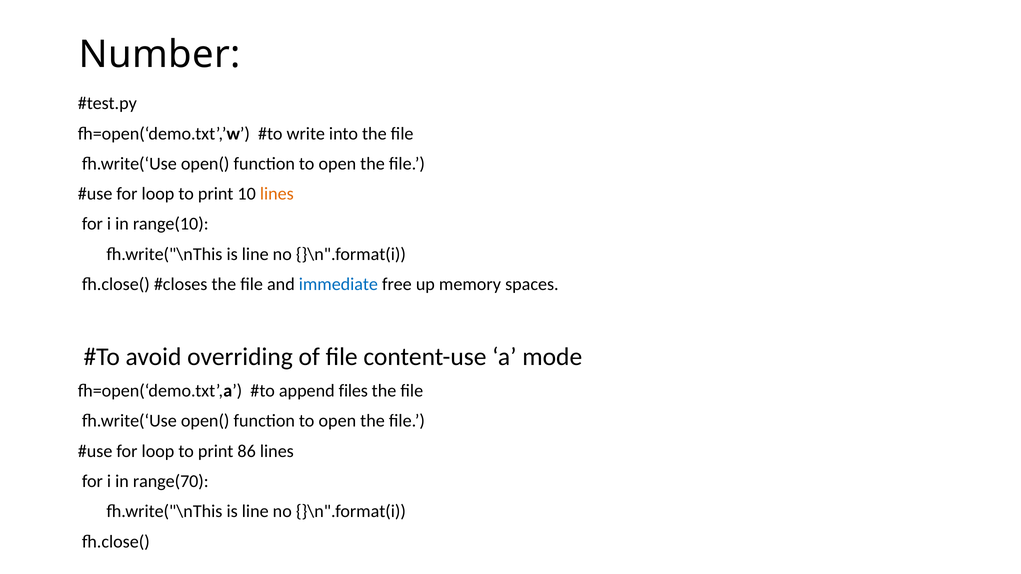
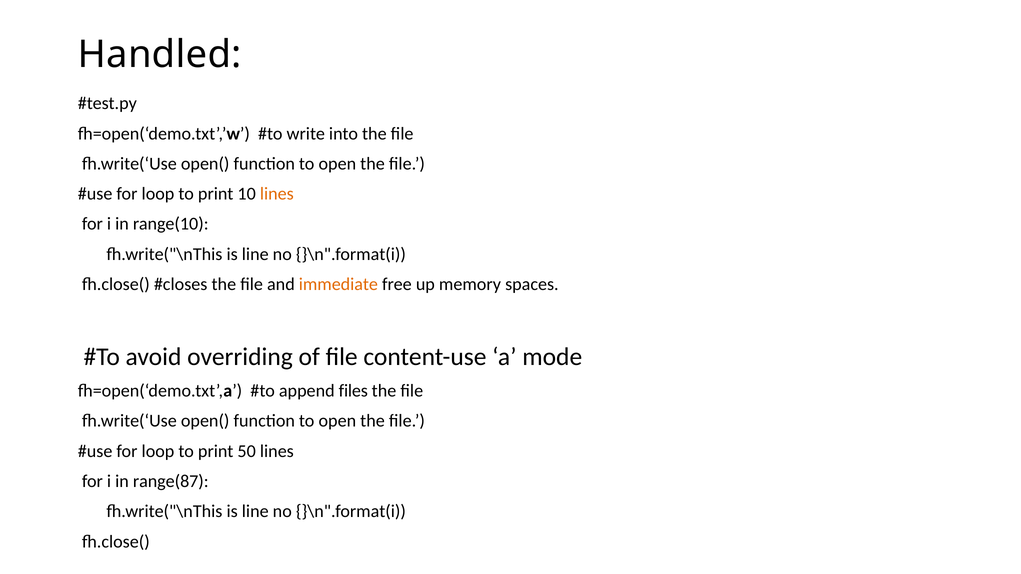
Number: Number -> Handled (160, 55)
immediate colour: blue -> orange (338, 285)
86: 86 -> 50 (247, 451)
range(70: range(70 -> range(87 (171, 482)
